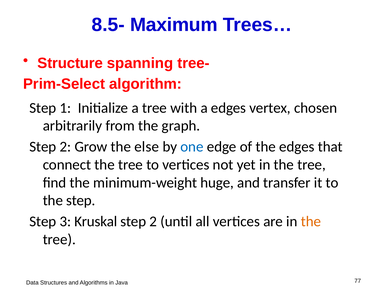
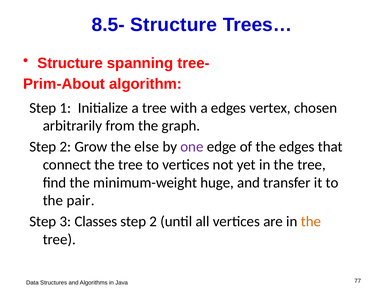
8.5- Maximum: Maximum -> Structure (174, 25)
Prim-Select: Prim-Select -> Prim-About (64, 84)
one colour: blue -> purple (192, 147)
the step: step -> pair (81, 201)
Kruskal: Kruskal -> Classes (96, 221)
